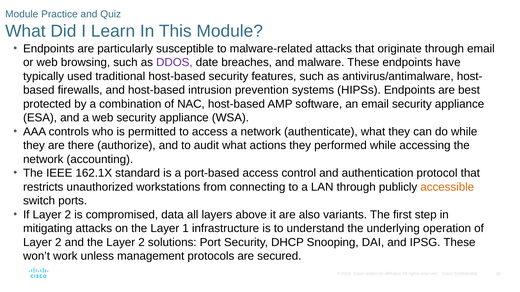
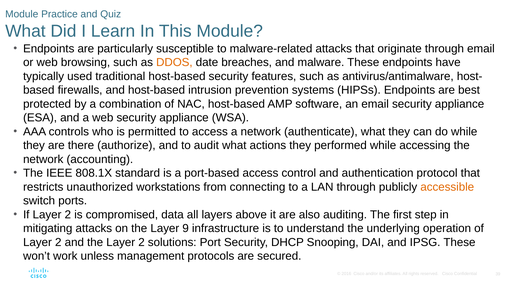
DDOS colour: purple -> orange (174, 63)
162.1X: 162.1X -> 808.1X (94, 173)
variants: variants -> auditing (345, 215)
1: 1 -> 9 (186, 229)
